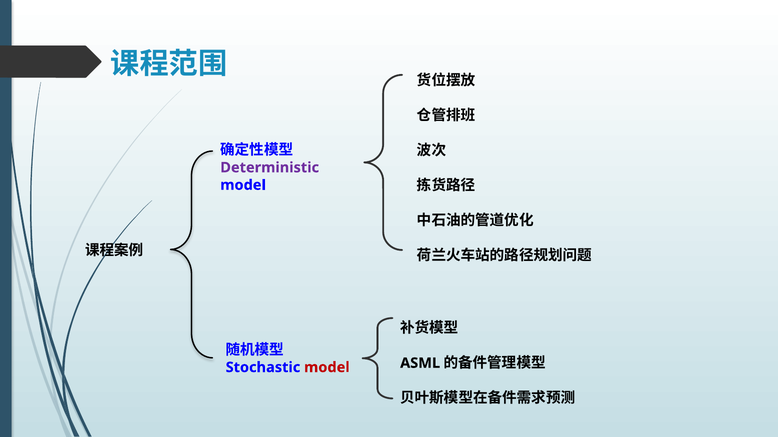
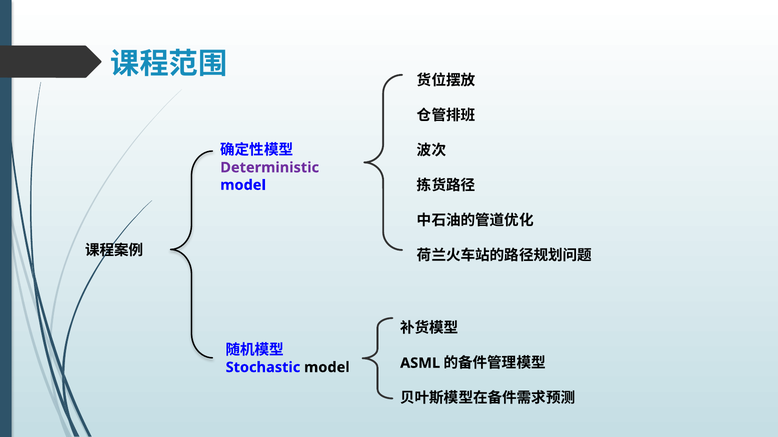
model colour: red -> black (327, 368)
